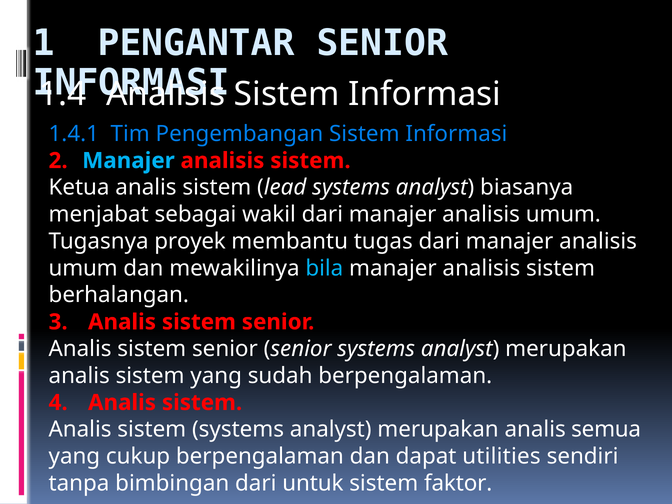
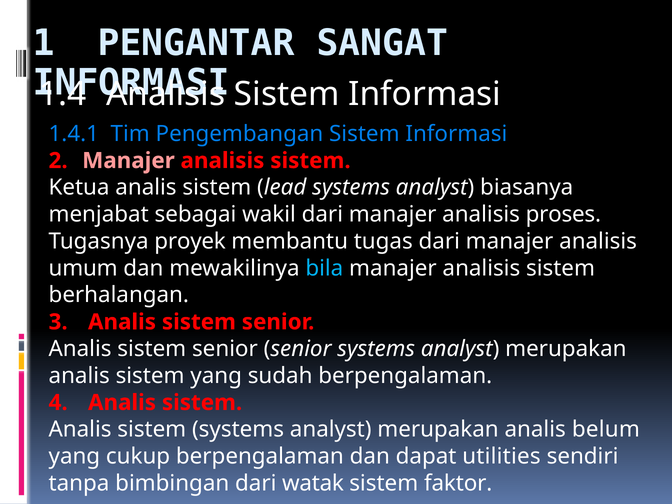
PENGANTAR SENIOR: SENIOR -> SANGAT (382, 43)
Manajer colour: light blue -> pink (128, 161)
umum: umum -> proses (563, 214)
semua: semua -> belum (606, 429)
untuk: untuk -> watak (313, 483)
